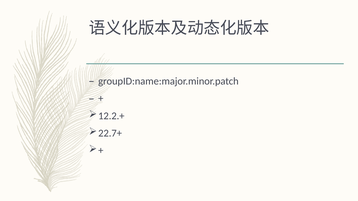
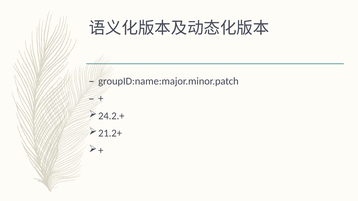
12.2.+: 12.2.+ -> 24.2.+ (111, 116)
22.7+: 22.7+ -> 21.2+ (110, 133)
